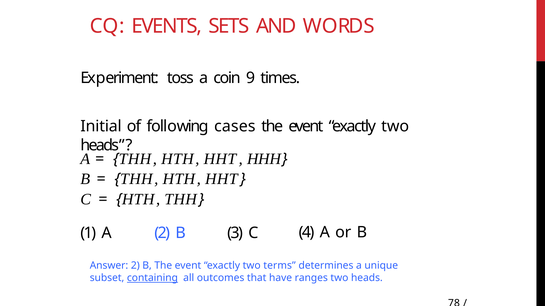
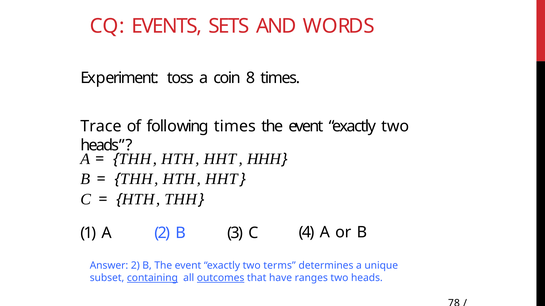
9: 9 -> 8 (251, 78)
Initial: Initial -> Trace (101, 126)
following cases: cases -> times (235, 126)
outcomes underline: none -> present (221, 278)
